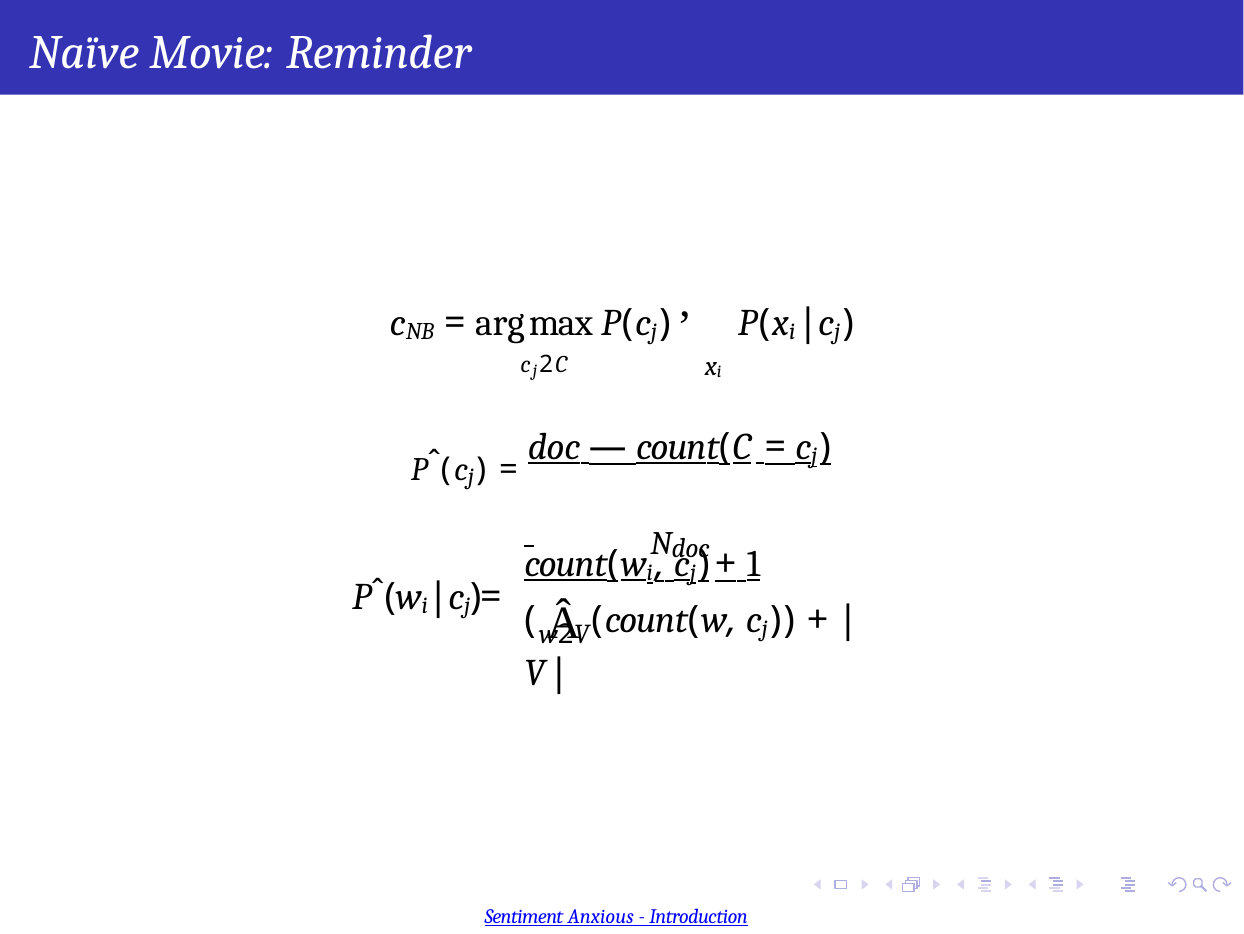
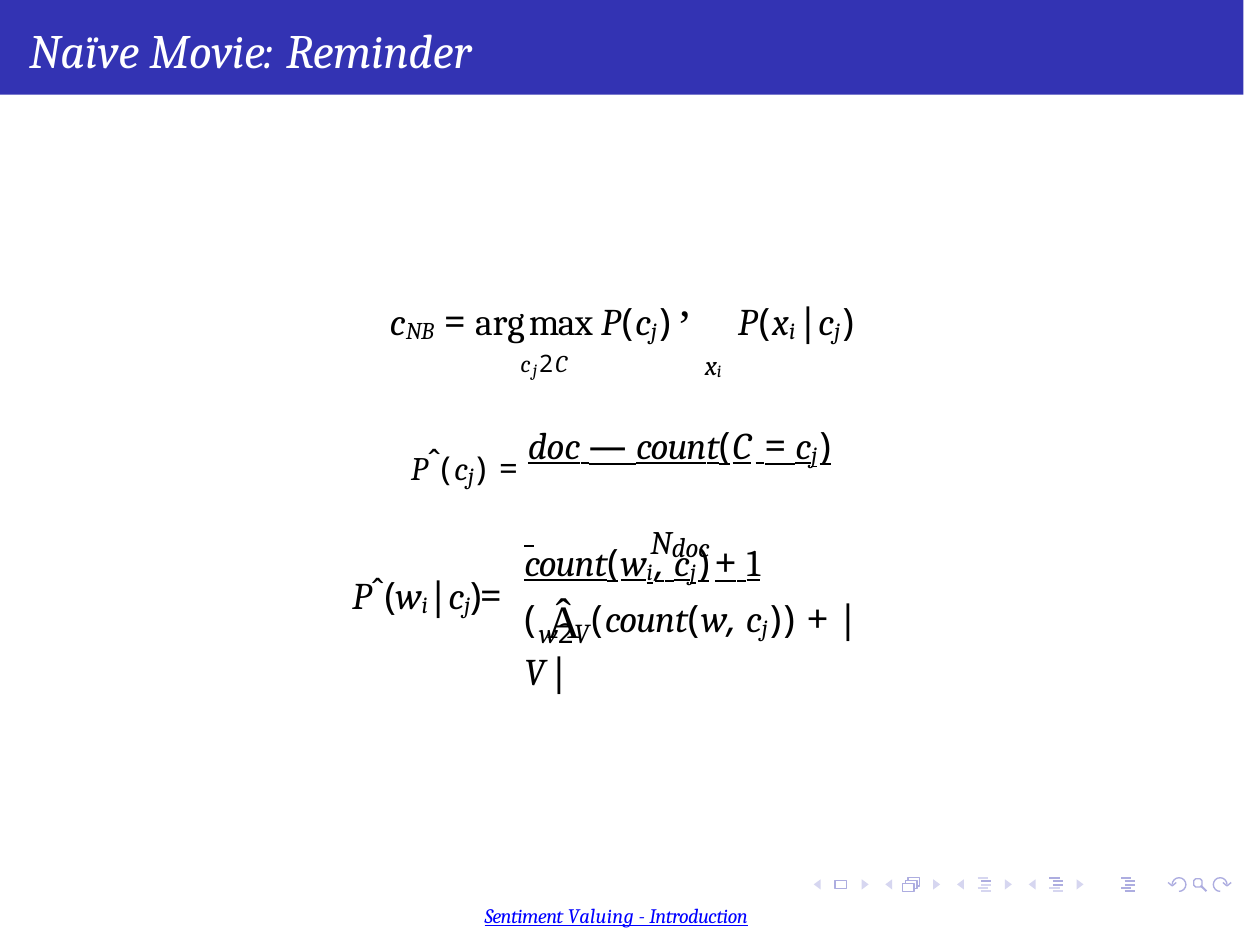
Anxious: Anxious -> Valuing (601, 917)
